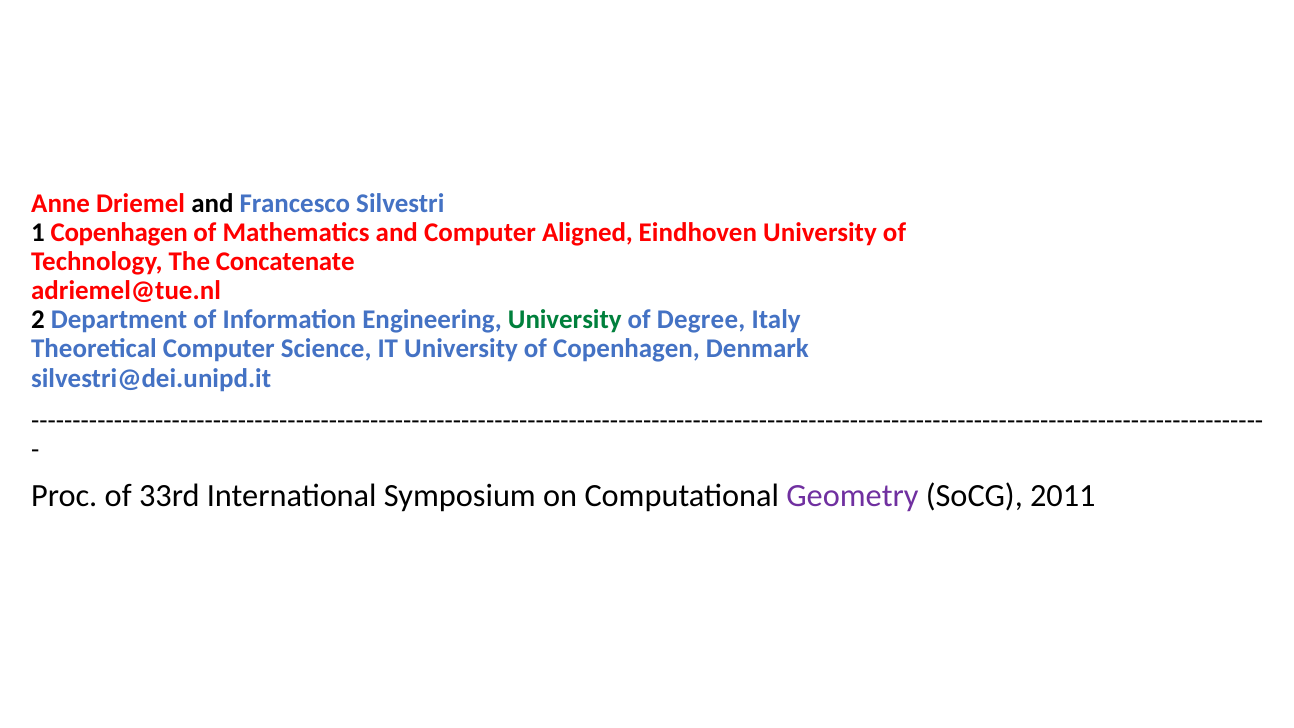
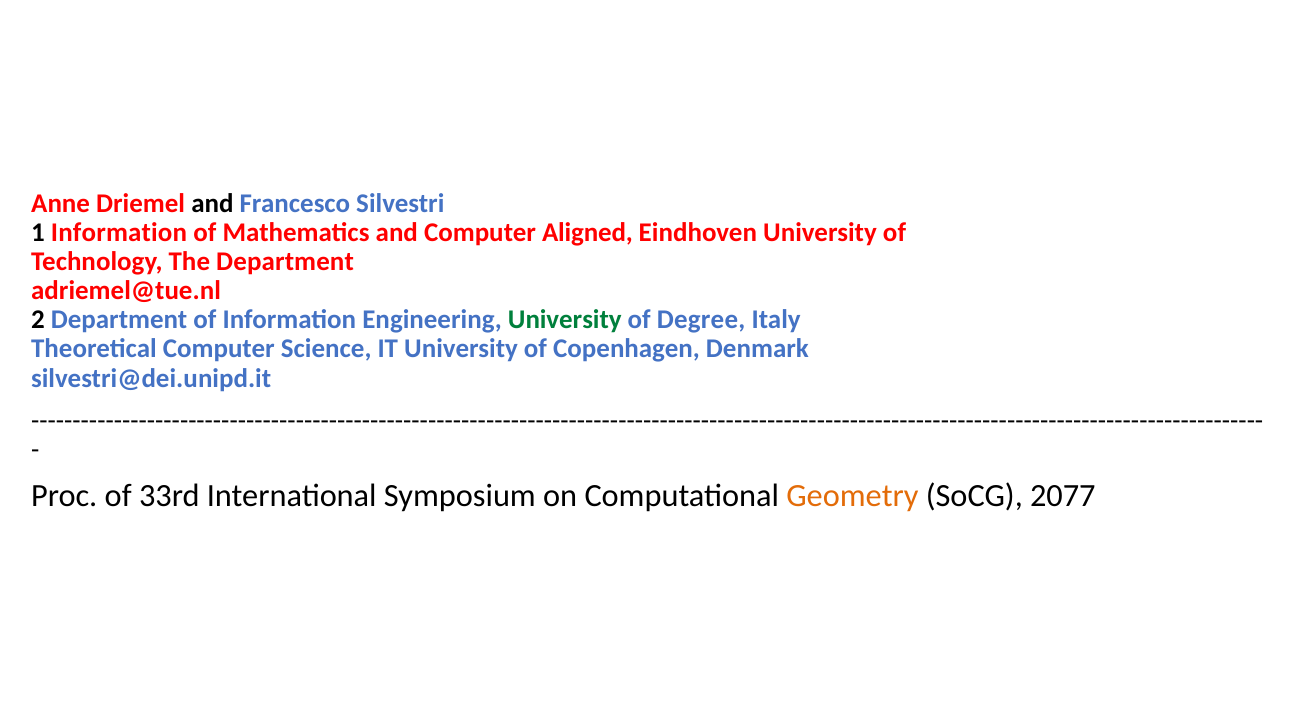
1 Copenhagen: Copenhagen -> Information (119, 232)
The Concatenate: Concatenate -> Department (285, 261)
Geometry colour: purple -> orange (852, 495)
2011: 2011 -> 2077 (1063, 495)
